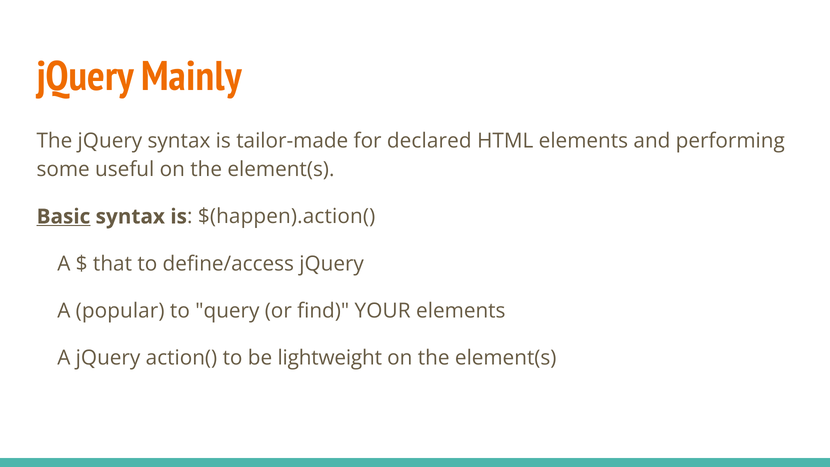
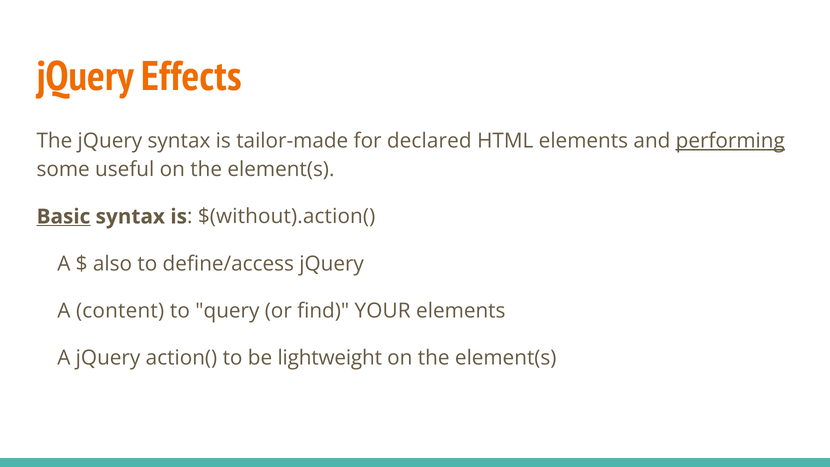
Mainly: Mainly -> Effects (191, 76)
performing underline: none -> present (730, 141)
$(happen).action(: $(happen).action( -> $(without).action( (287, 217)
that: that -> also (113, 264)
popular: popular -> content (120, 311)
